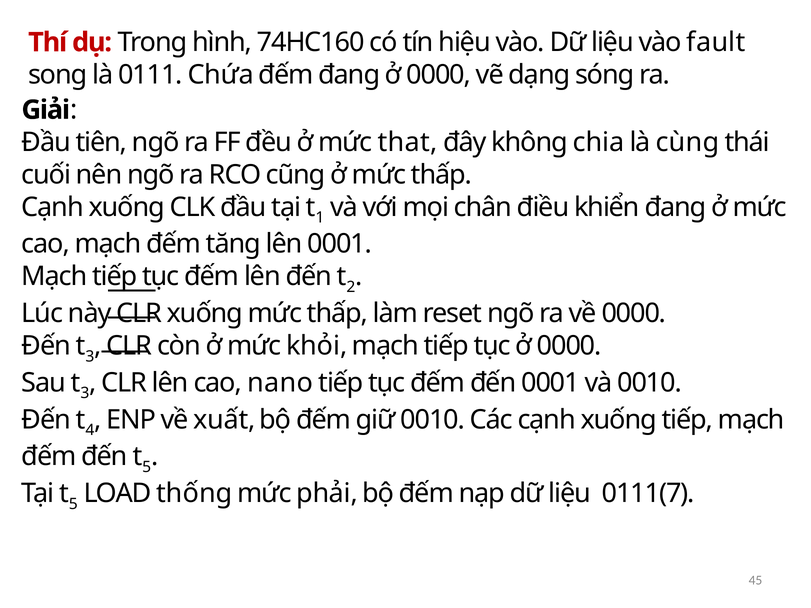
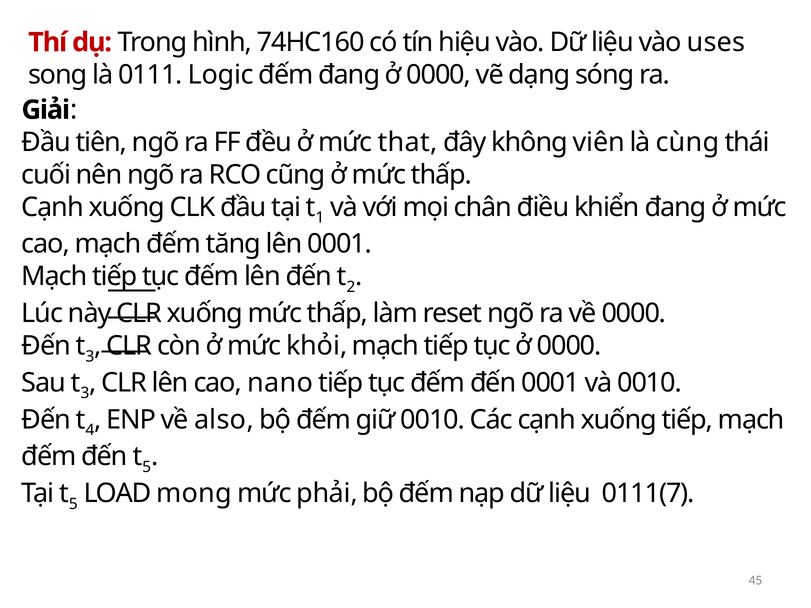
fault: fault -> uses (716, 42)
Chứa: Chứa -> Logic (221, 75)
chia: chia -> viên (599, 142)
xuất: xuất -> also (224, 420)
thống: thống -> mong (194, 494)
